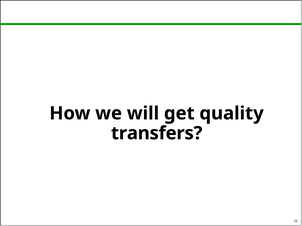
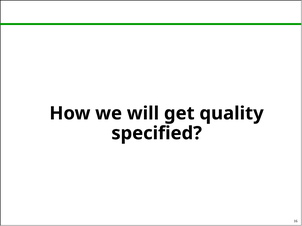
transfers: transfers -> specified (157, 133)
